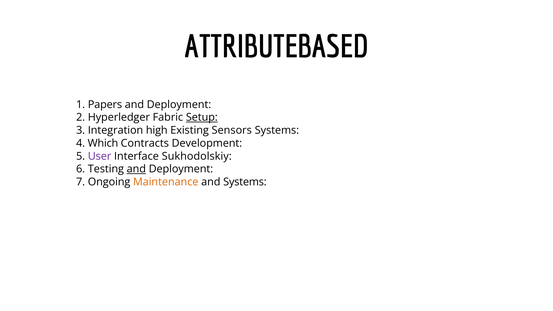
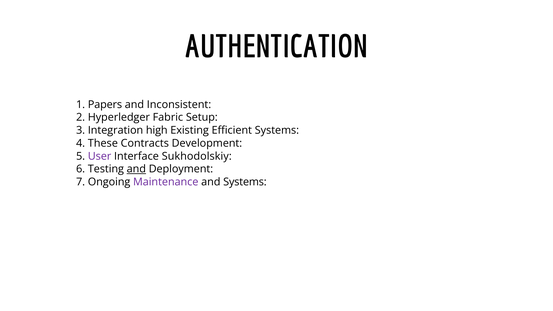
ATTRIBUTEBASED: ATTRIBUTEBASED -> AUTHENTICATION (276, 47)
Deployment: Deployment -> Inconsistent (179, 105)
Setup underline: present -> none (202, 117)
Sensors: Sensors -> Efficient (232, 130)
Which: Which -> These (103, 143)
Maintenance colour: orange -> purple (166, 182)
